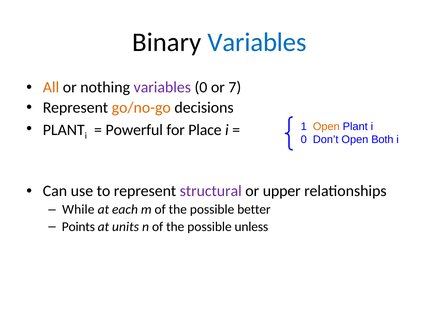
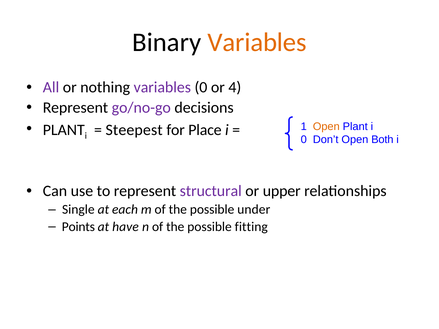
Variables colour: blue -> orange (257, 42)
All colour: orange -> purple (51, 87)
7: 7 -> 4 (235, 87)
go/no-go colour: orange -> purple (141, 108)
Powerful: Powerful -> Steepest (134, 130)
While: While -> Single (78, 210)
better: better -> under (254, 210)
units: units -> have (125, 227)
unless: unless -> fitting (251, 227)
